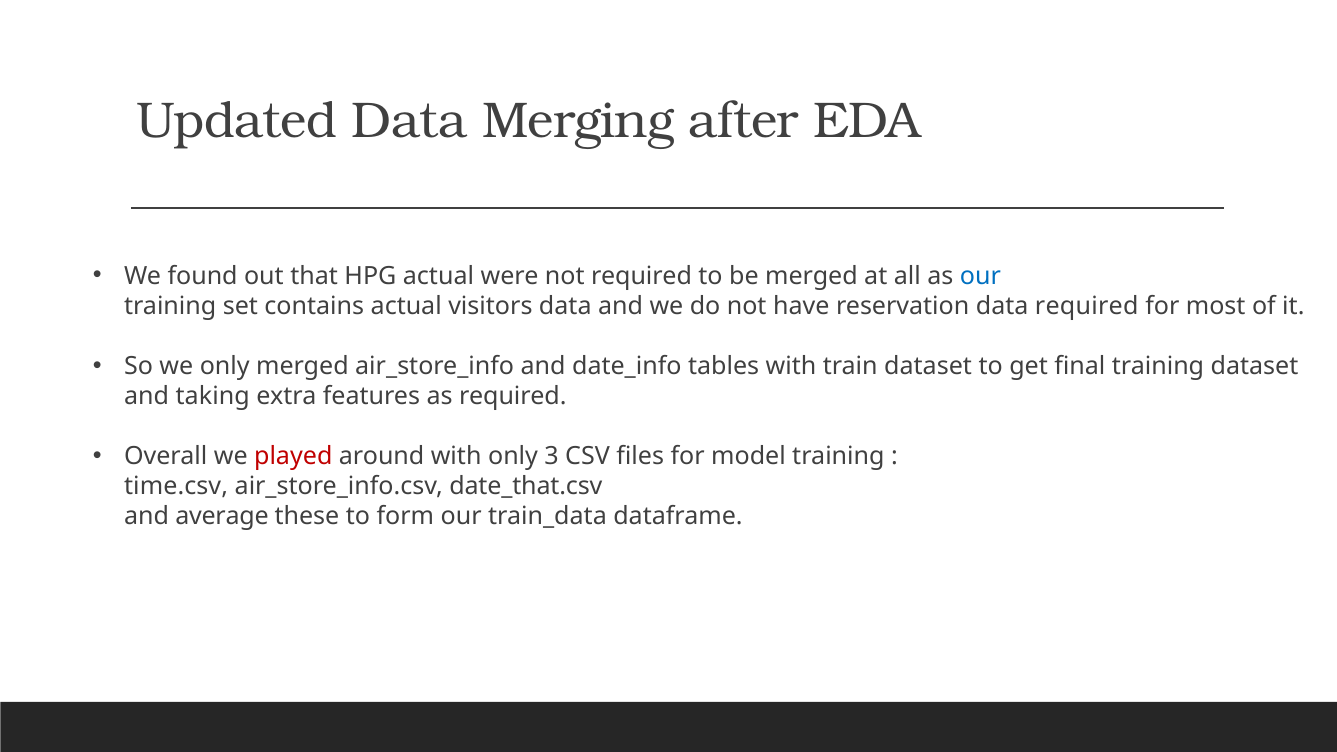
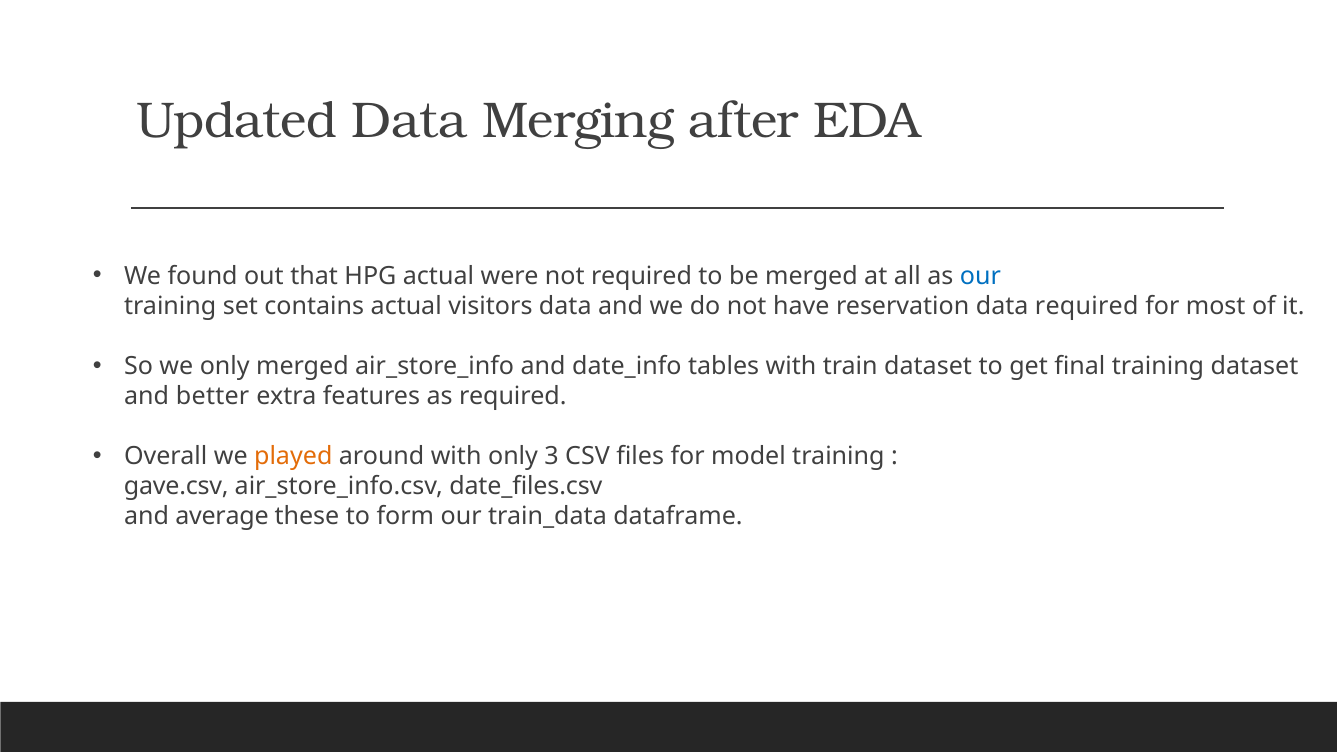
taking: taking -> better (213, 396)
played colour: red -> orange (293, 456)
time.csv: time.csv -> gave.csv (176, 486)
date_that.csv: date_that.csv -> date_files.csv (526, 486)
